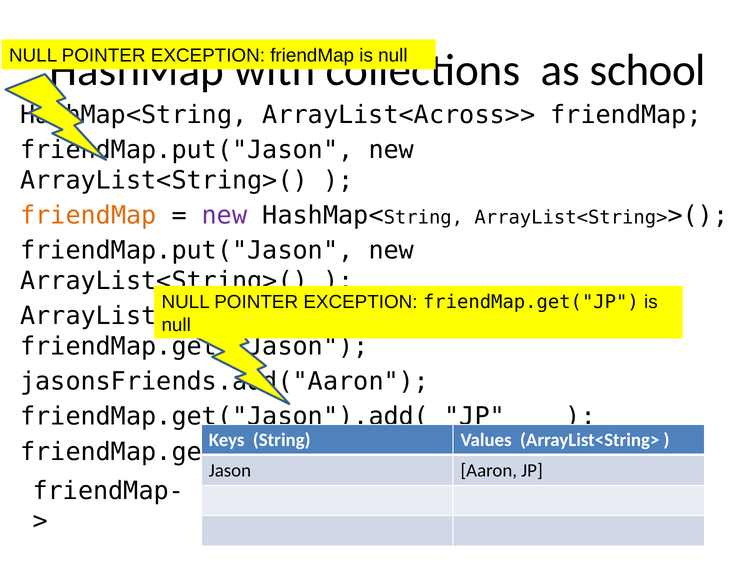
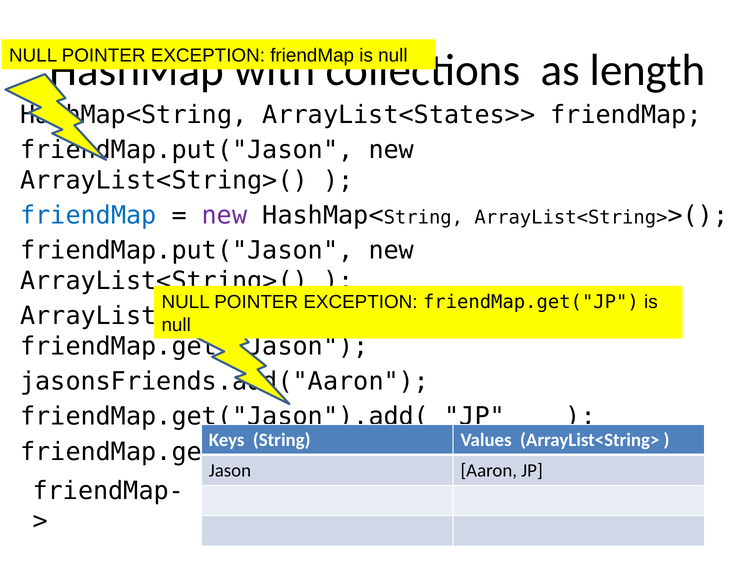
school: school -> length (648, 70)
ArrayList<Across>>: ArrayList<Across>> -> ArrayList<States>> (399, 115)
friendMap colour: orange -> blue (88, 216)
